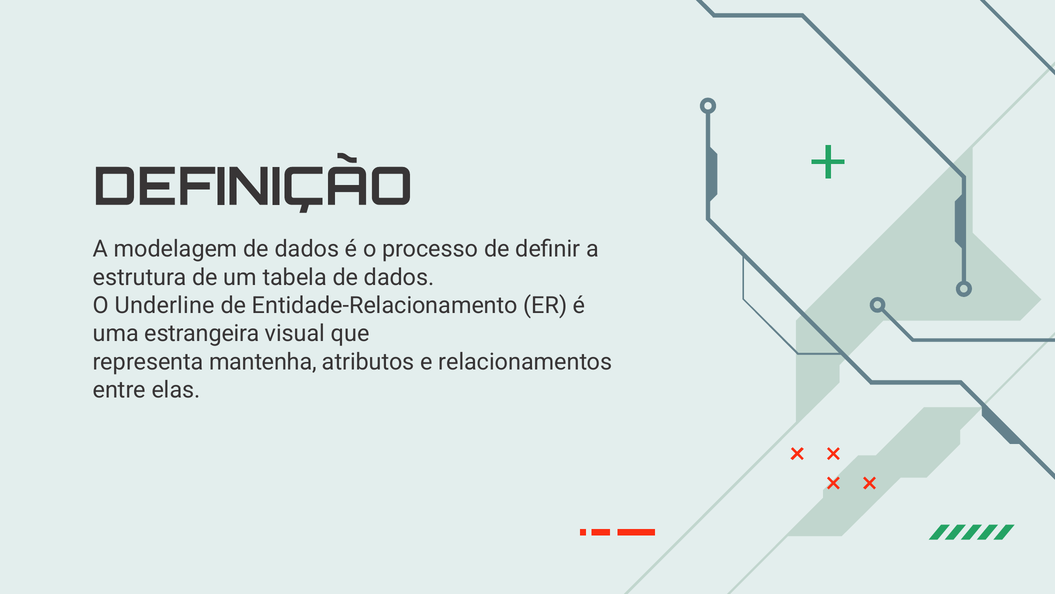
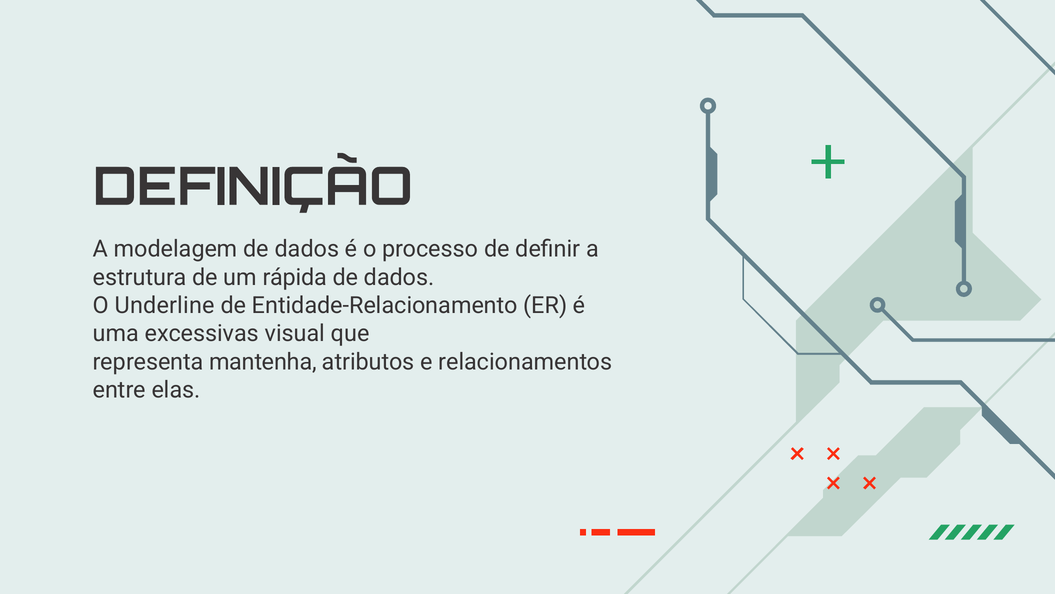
tabela: tabela -> rápida (295, 277)
estrangeira: estrangeira -> excessivas (202, 333)
